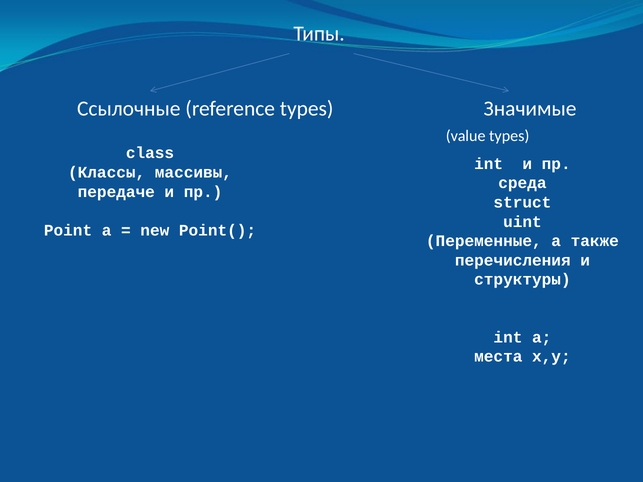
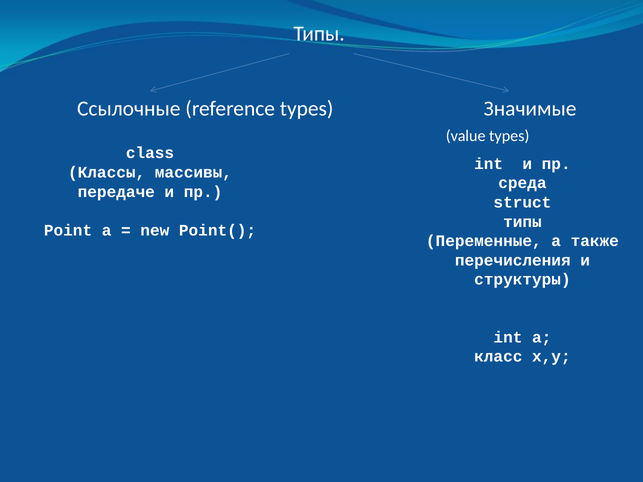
uint: uint -> типы (522, 222)
места: места -> класс (498, 357)
